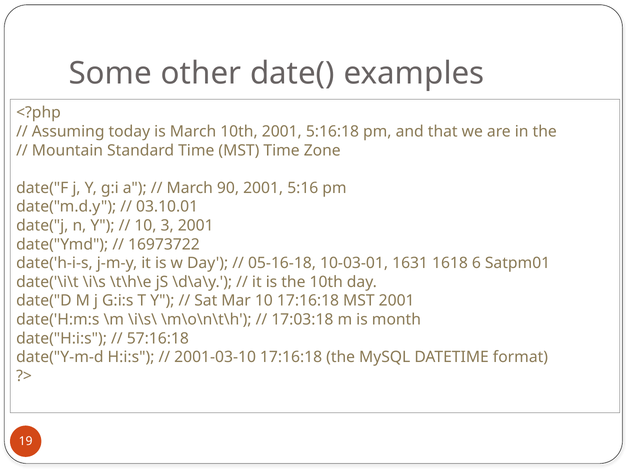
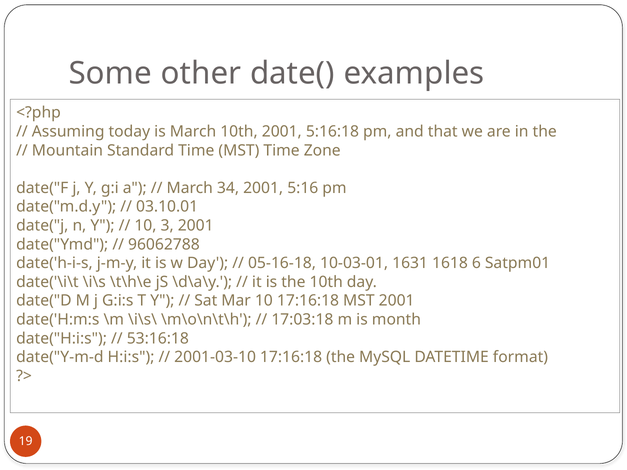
90: 90 -> 34 (228, 188)
16973722: 16973722 -> 96062788 (164, 245)
57:16:18: 57:16:18 -> 53:16:18 (158, 339)
